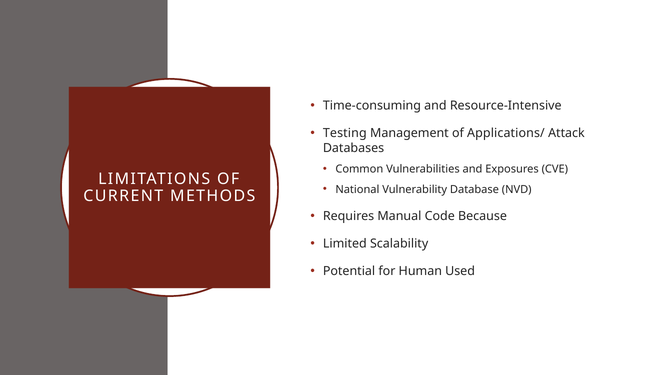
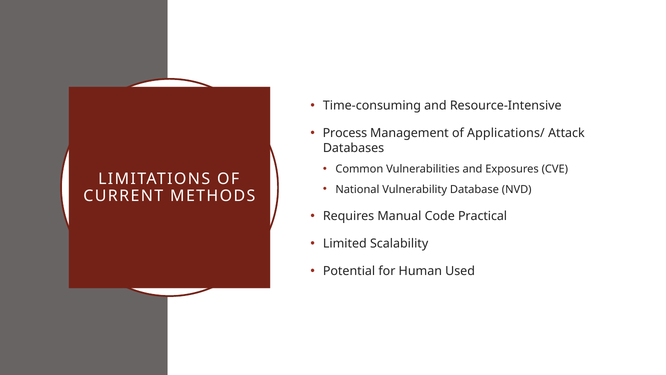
Testing: Testing -> Process (345, 133)
Because: Because -> Practical (483, 216)
